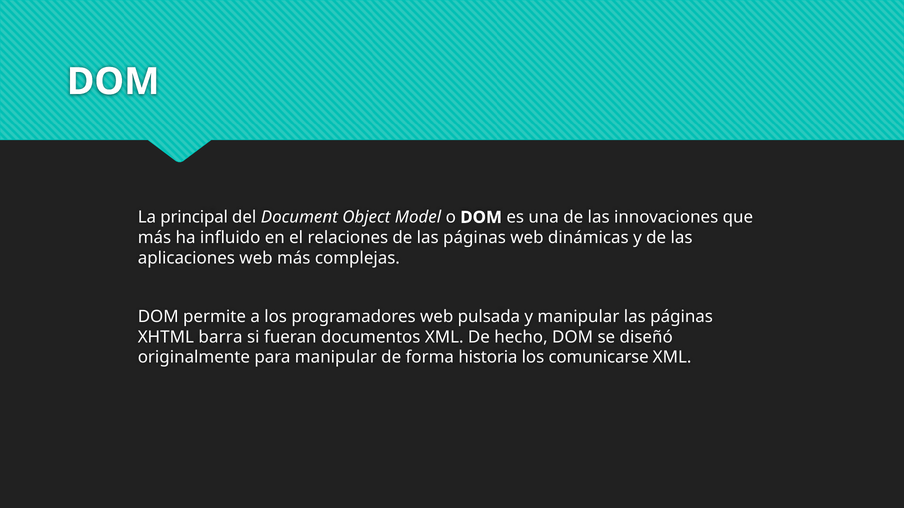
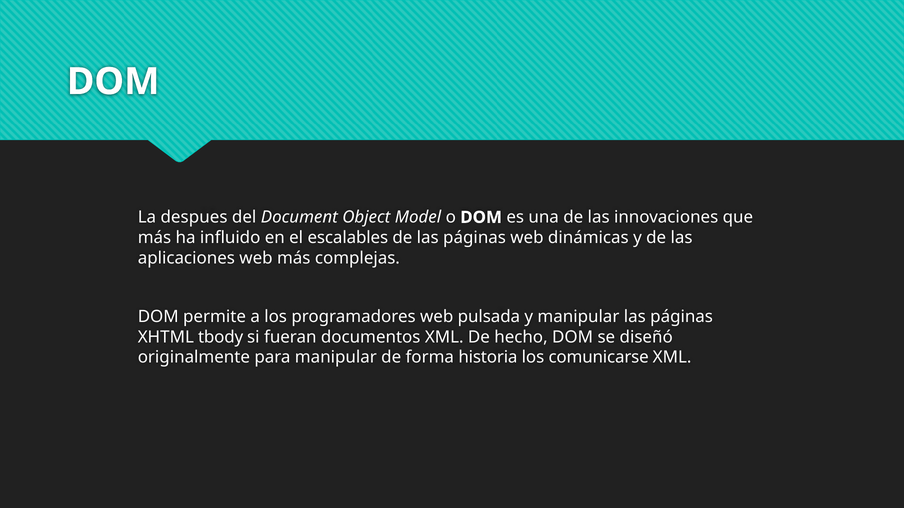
principal: principal -> despues (194, 218)
relaciones: relaciones -> escalables (348, 238)
barra: barra -> tbody (221, 337)
